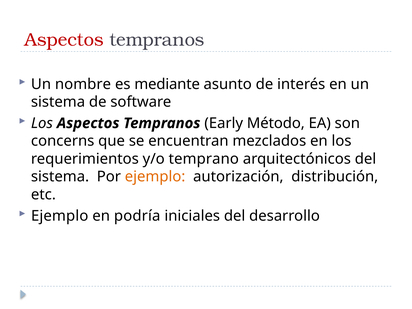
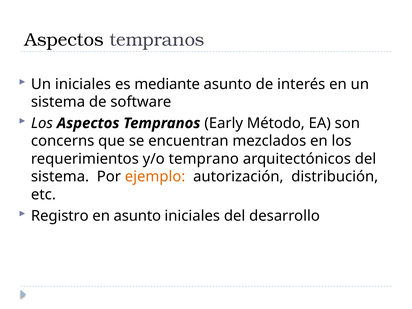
Aspectos colour: red -> black (64, 40)
Un nombre: nombre -> iniciales (83, 84)
Ejemplo: Ejemplo -> Registro (60, 216)
en podría: podría -> asunto (137, 216)
